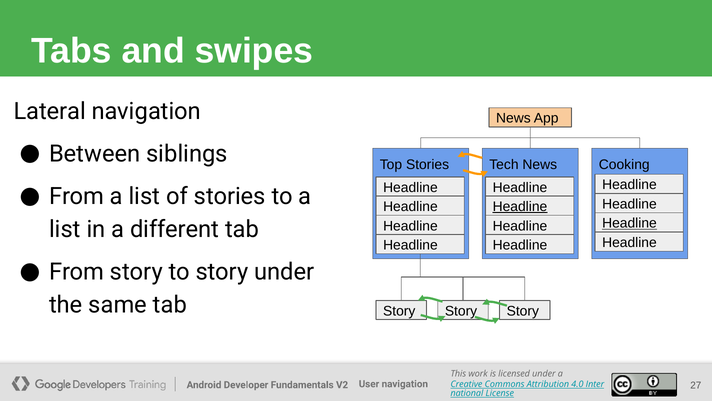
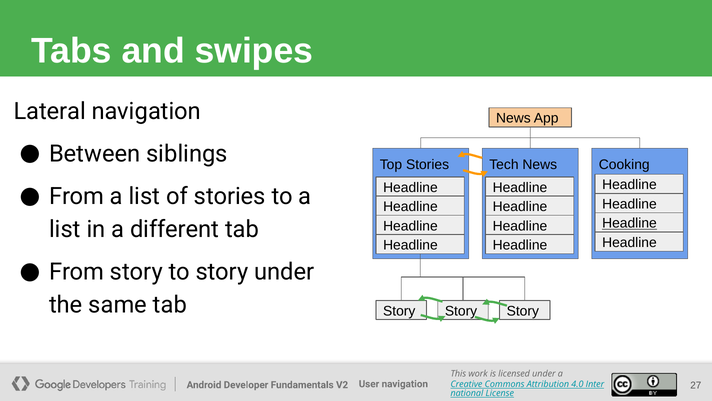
Headline underline: present -> none (520, 206)
